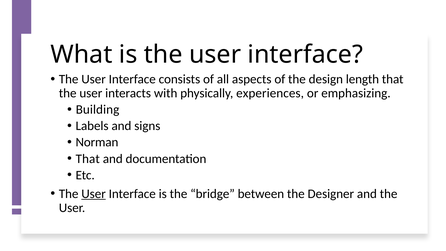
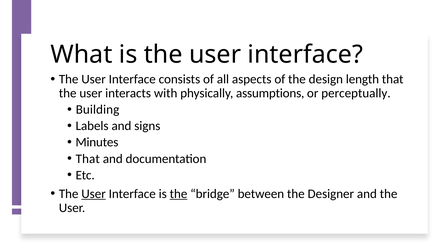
experiences: experiences -> assumptions (270, 93)
emphasizing: emphasizing -> perceptually (356, 93)
Norman: Norman -> Minutes (97, 142)
the underline: none -> present (179, 194)
